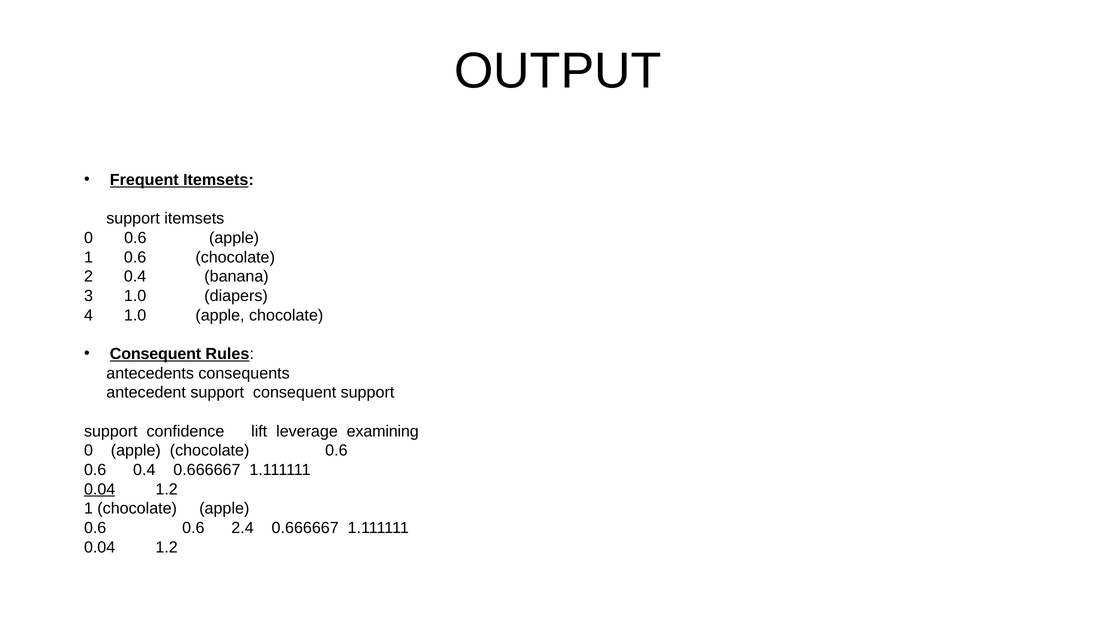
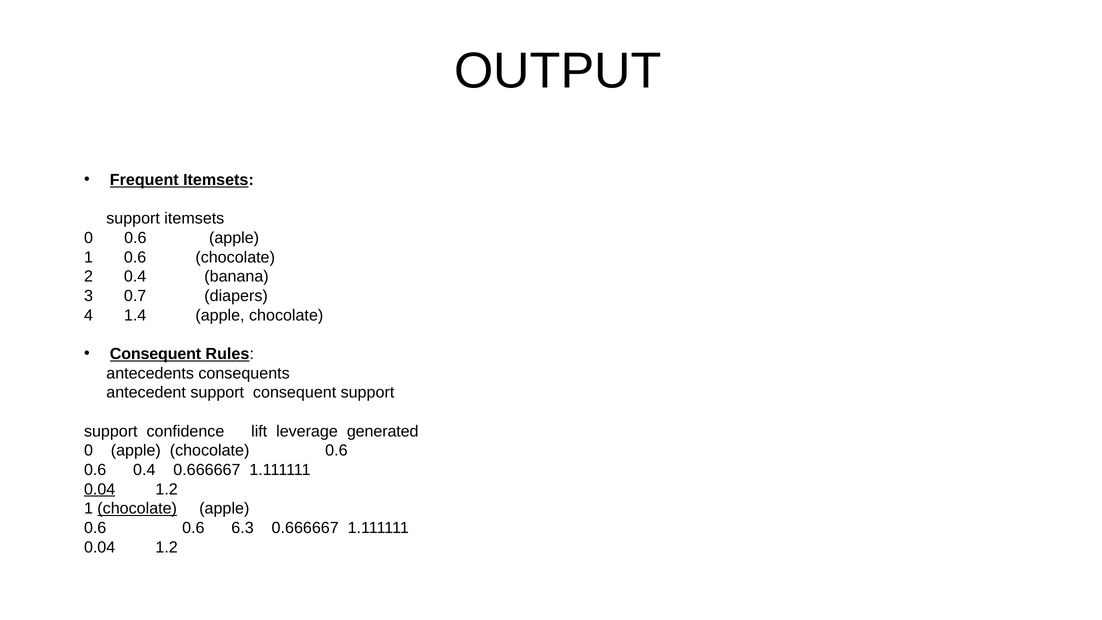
1.0: 1.0 -> 0.7 (135, 296)
1.0: 1.0 -> 1.4 (135, 315)
examining: examining -> generated (383, 431)
chocolate underline: none -> present (137, 509)
2.4: 2.4 -> 6.3 (242, 528)
